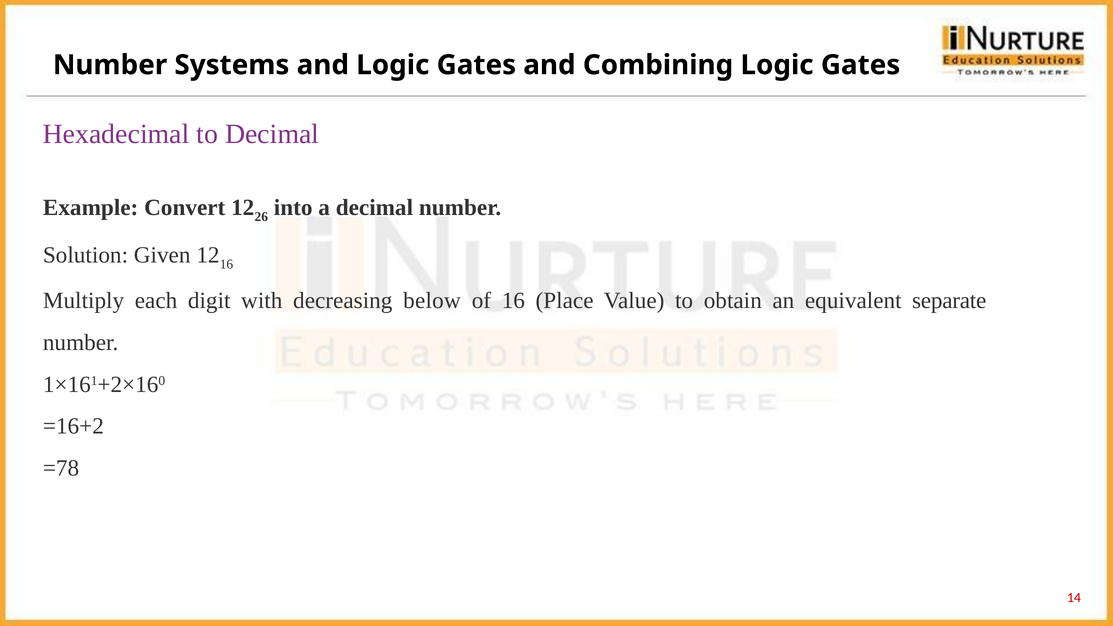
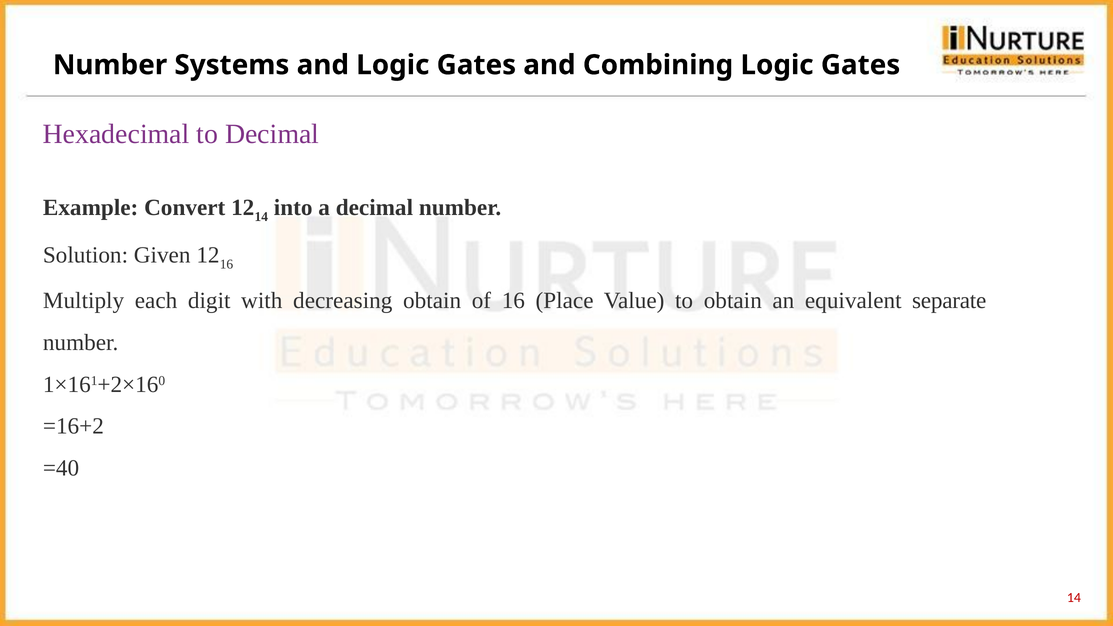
26: 26 -> 14 (261, 217)
decreasing below: below -> obtain (432, 301)
=78: =78 -> =40 (61, 468)
